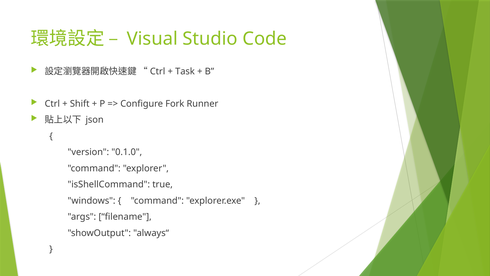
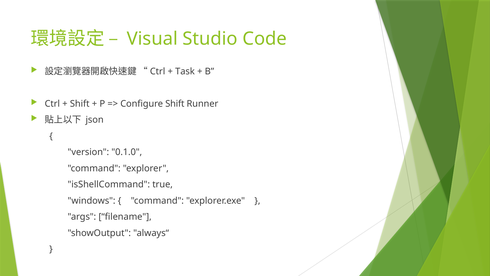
Configure Fork: Fork -> Shift (175, 104)
